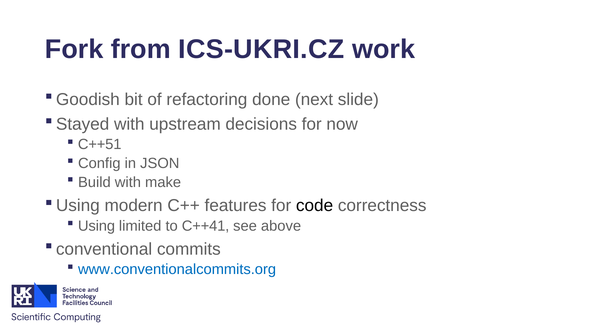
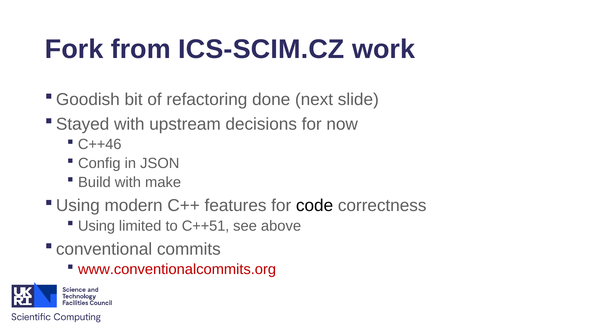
ICS-UKRI.CZ: ICS-UKRI.CZ -> ICS-SCIM.CZ (261, 49)
C++51: C++51 -> C++46 (100, 145)
C++41: C++41 -> C++51 (206, 226)
www.conventionalcommits.org colour: blue -> red (177, 270)
